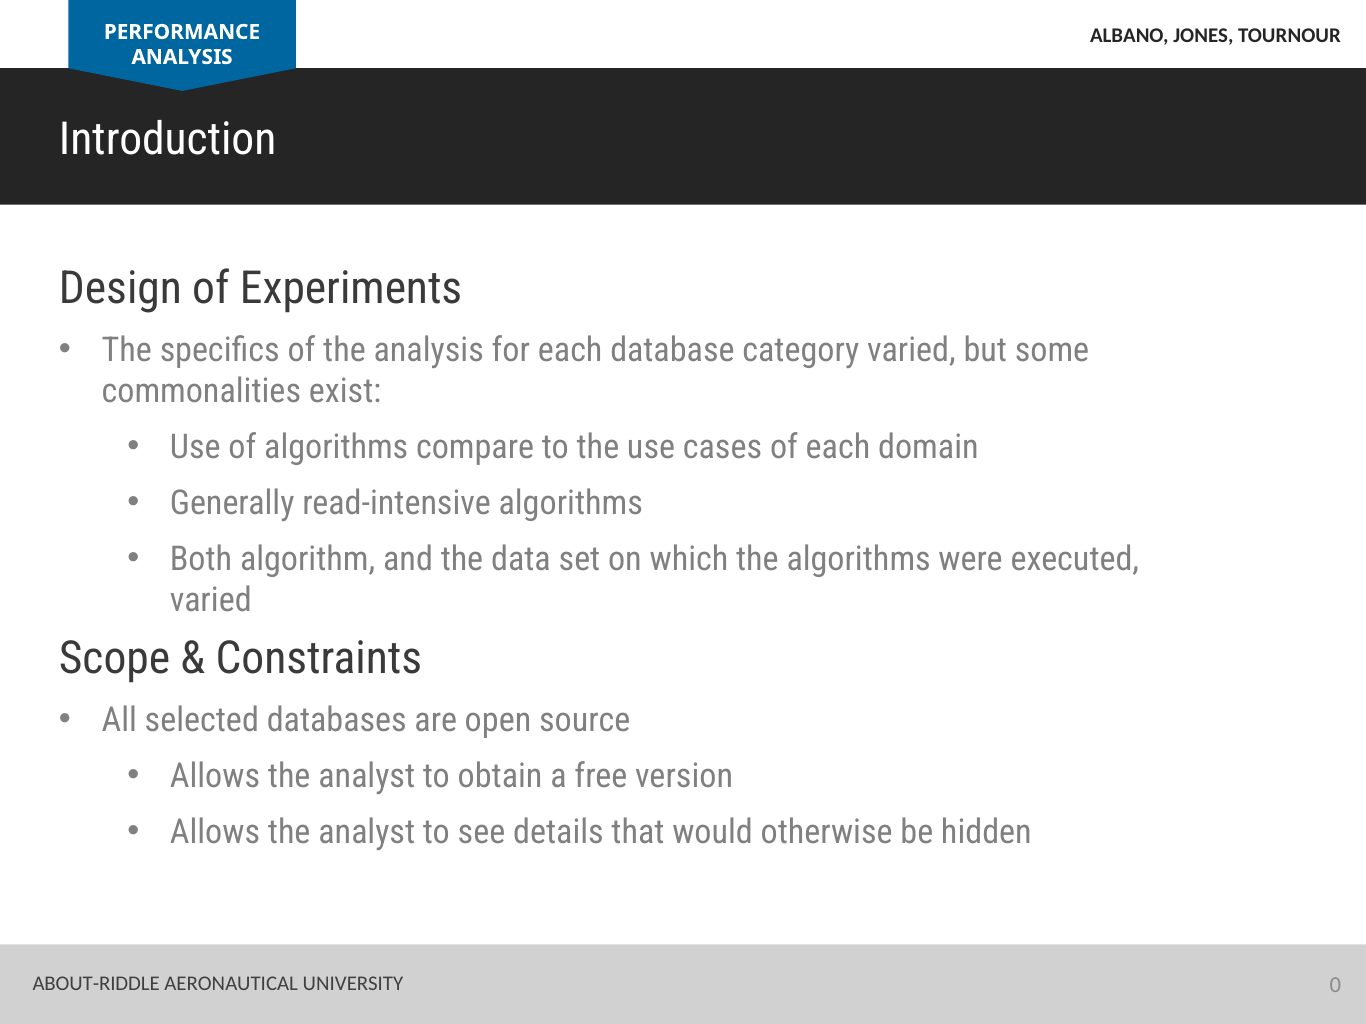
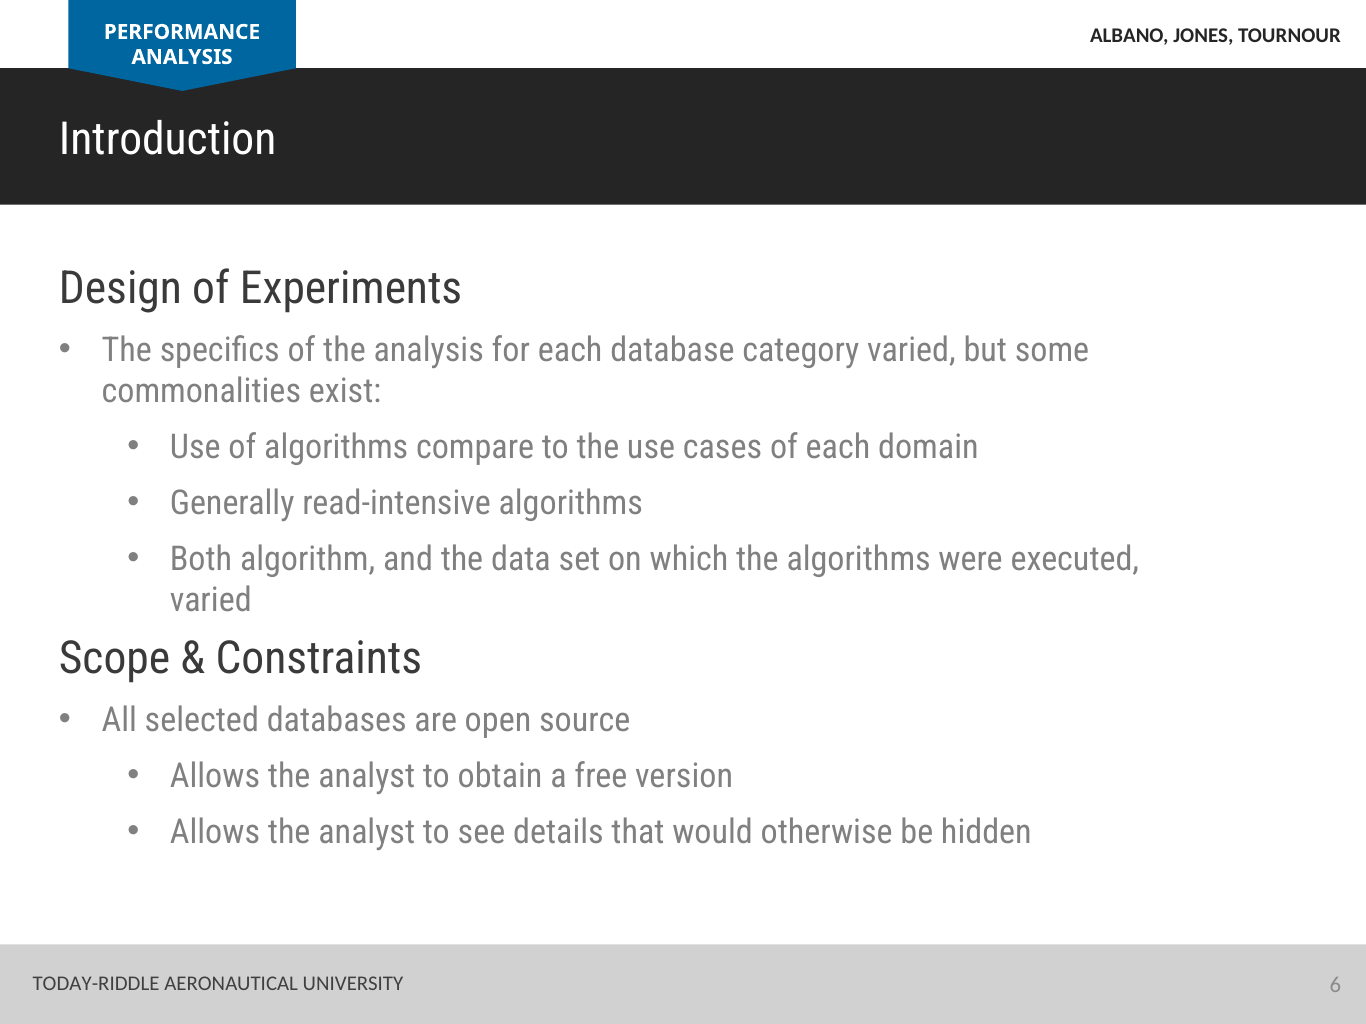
ABOUT-RIDDLE: ABOUT-RIDDLE -> TODAY-RIDDLE (96, 985)
0: 0 -> 6 (1335, 986)
